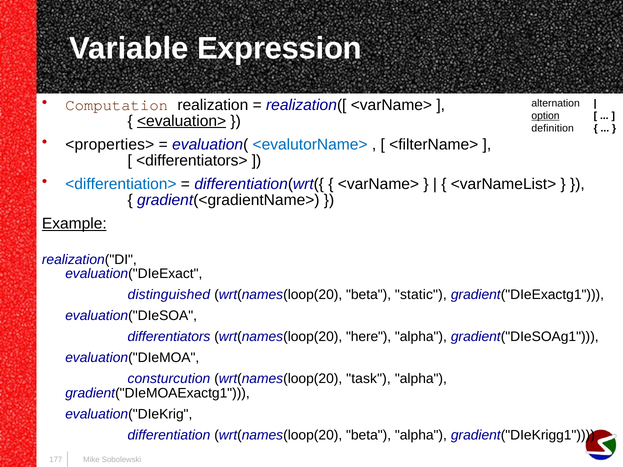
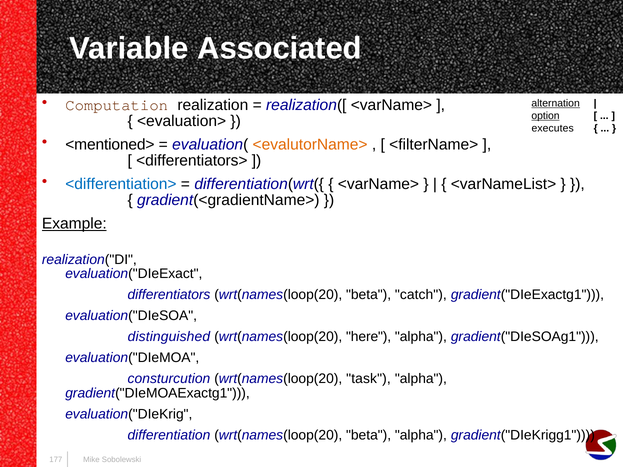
Expression: Expression -> Associated (279, 49)
alternation underline: none -> present (556, 103)
<evaluation> underline: present -> none (182, 121)
definition: definition -> executes (553, 128)
<properties>: <properties> -> <mentioned> (110, 145)
<evalutorName> colour: blue -> orange (310, 145)
distinguished: distinguished -> differentiators (169, 295)
static: static -> catch (421, 295)
differentiators: differentiators -> distinguished (169, 337)
